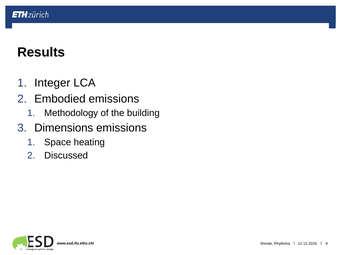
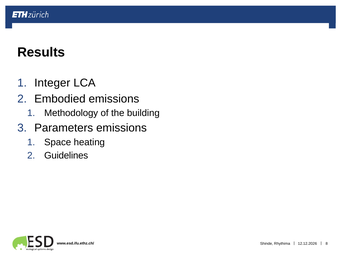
Dimensions: Dimensions -> Parameters (64, 128)
Discussed: Discussed -> Guidelines (66, 156)
